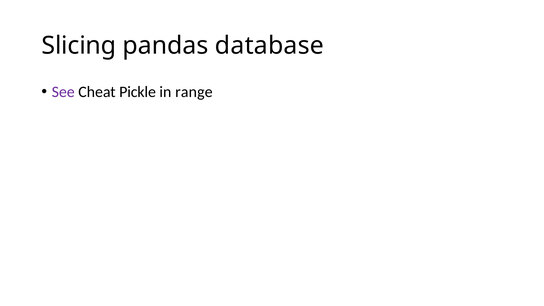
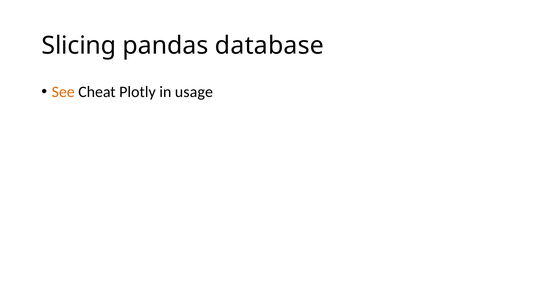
See colour: purple -> orange (63, 92)
Pickle: Pickle -> Plotly (137, 92)
range: range -> usage (194, 92)
